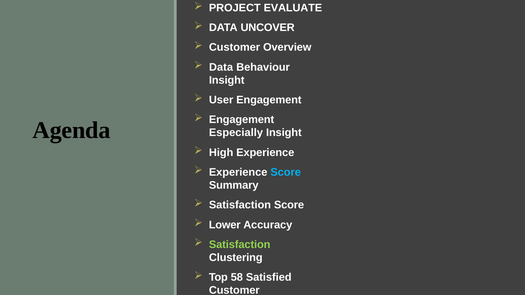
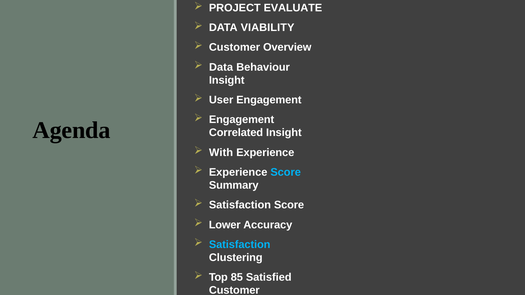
UNCOVER: UNCOVER -> VIABILITY (268, 28)
Especially: Especially -> Correlated (236, 133)
High: High -> With (221, 153)
Satisfaction colour: light green -> light blue (240, 245)
58: 58 -> 85 (237, 277)
